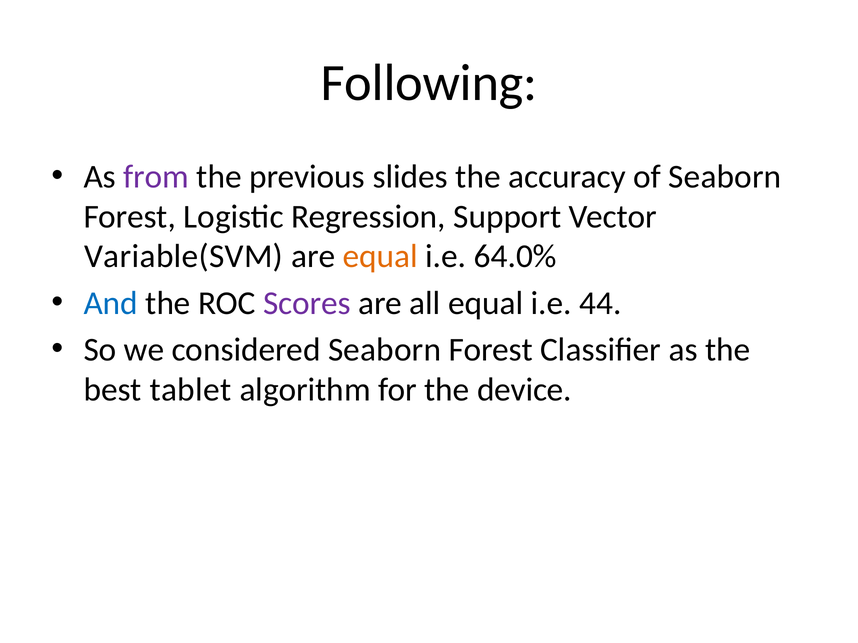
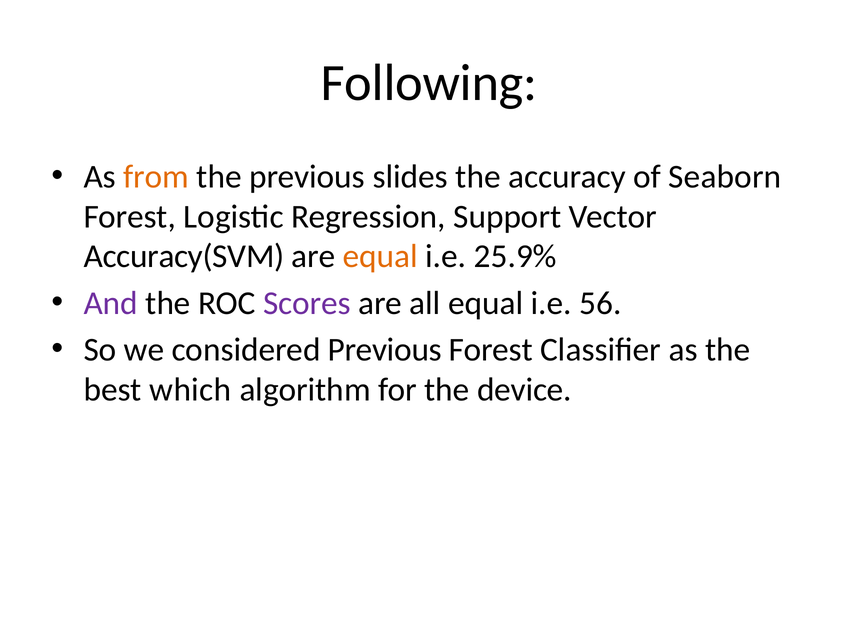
from colour: purple -> orange (156, 177)
Variable(SVM: Variable(SVM -> Accuracy(SVM (184, 257)
64.0%: 64.0% -> 25.9% (515, 257)
And colour: blue -> purple (111, 303)
44: 44 -> 56 (600, 303)
considered Seaborn: Seaborn -> Previous (385, 350)
tablet: tablet -> which (190, 390)
